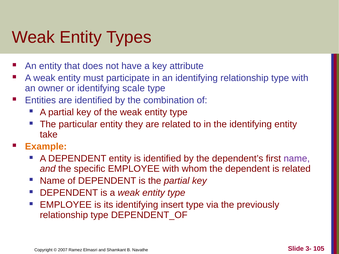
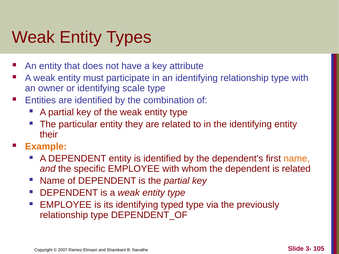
take: take -> their (49, 135)
name colour: purple -> orange (297, 159)
insert: insert -> typed (172, 205)
